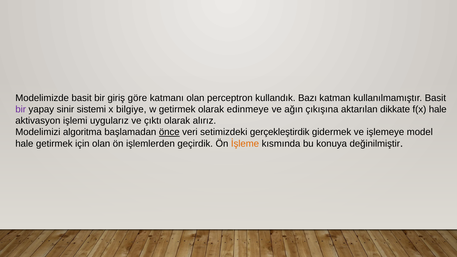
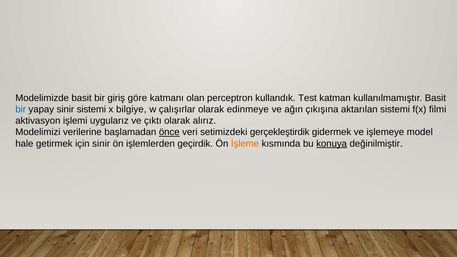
Bazı: Bazı -> Test (307, 98)
bir colour: purple -> blue (21, 109)
w getirmek: getirmek -> çalışırlar (177, 109)
aktarılan dikkate: dikkate -> sistemi (395, 109)
f(x hale: hale -> filmi (438, 109)
algoritma: algoritma -> verilerine (82, 132)
için olan: olan -> sinir (101, 144)
konuya underline: none -> present (332, 144)
